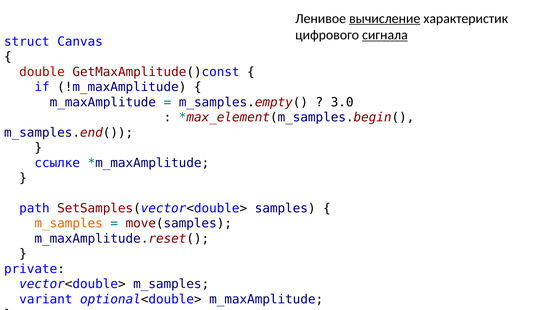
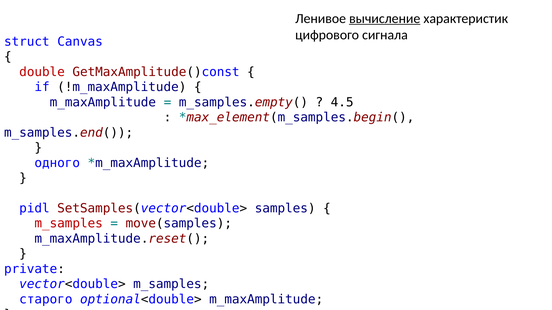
сигнала underline: present -> none (385, 35)
3.0: 3.0 -> 4.5 (342, 102)
ссылке: ссылке -> одного (57, 163)
path: path -> pidl (34, 209)
m_samples colour: orange -> red (69, 224)
variant: variant -> старого (46, 300)
